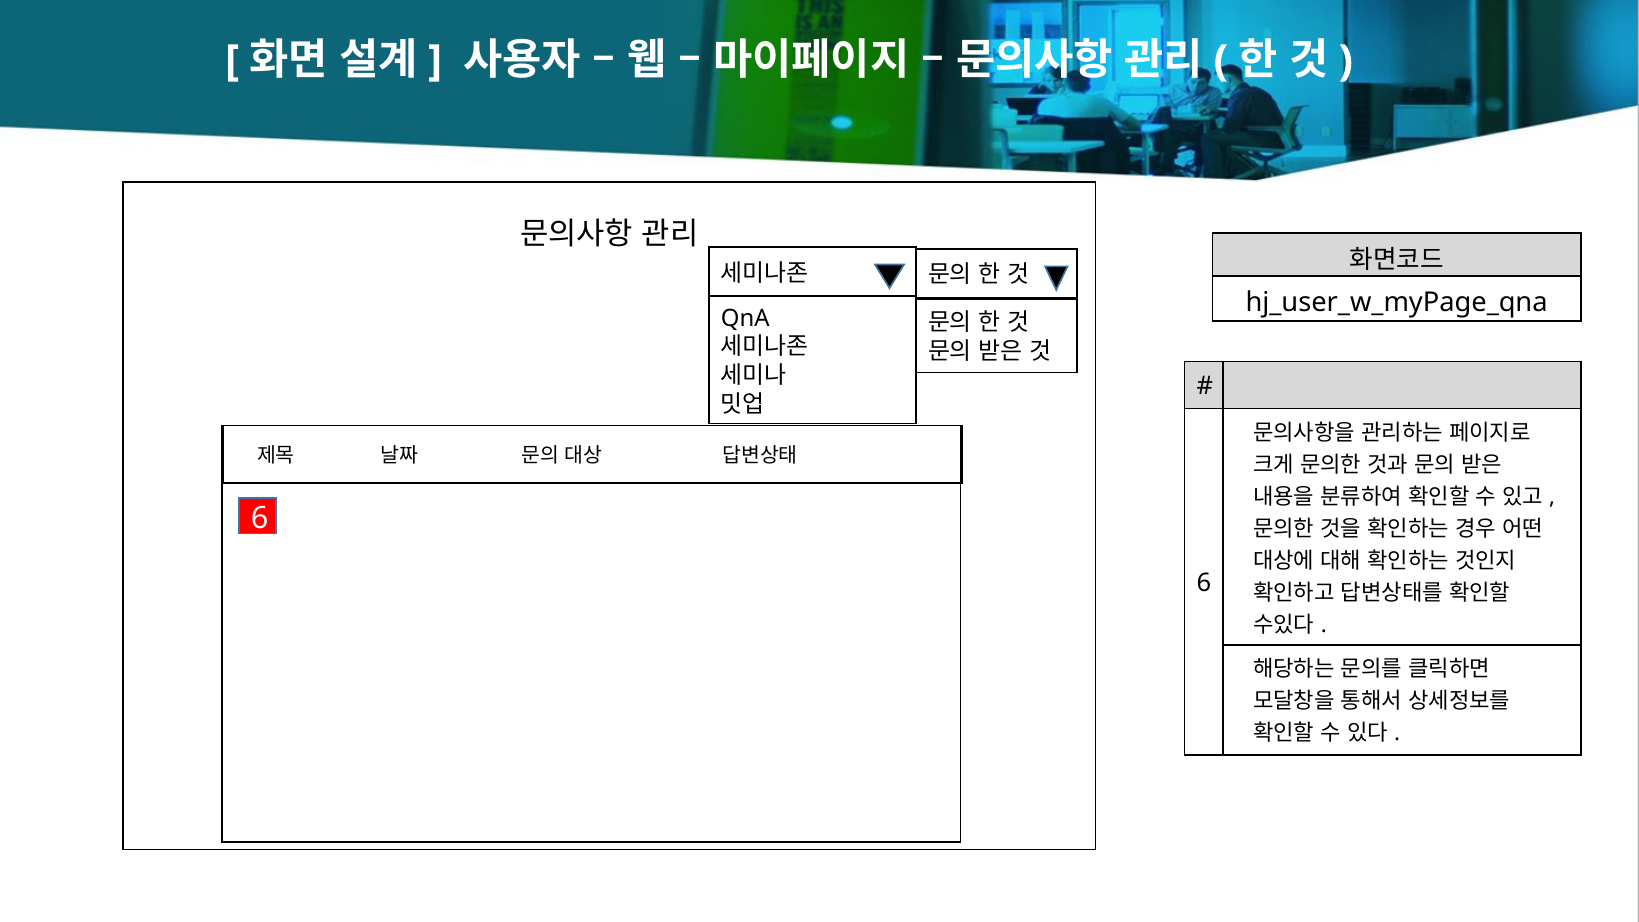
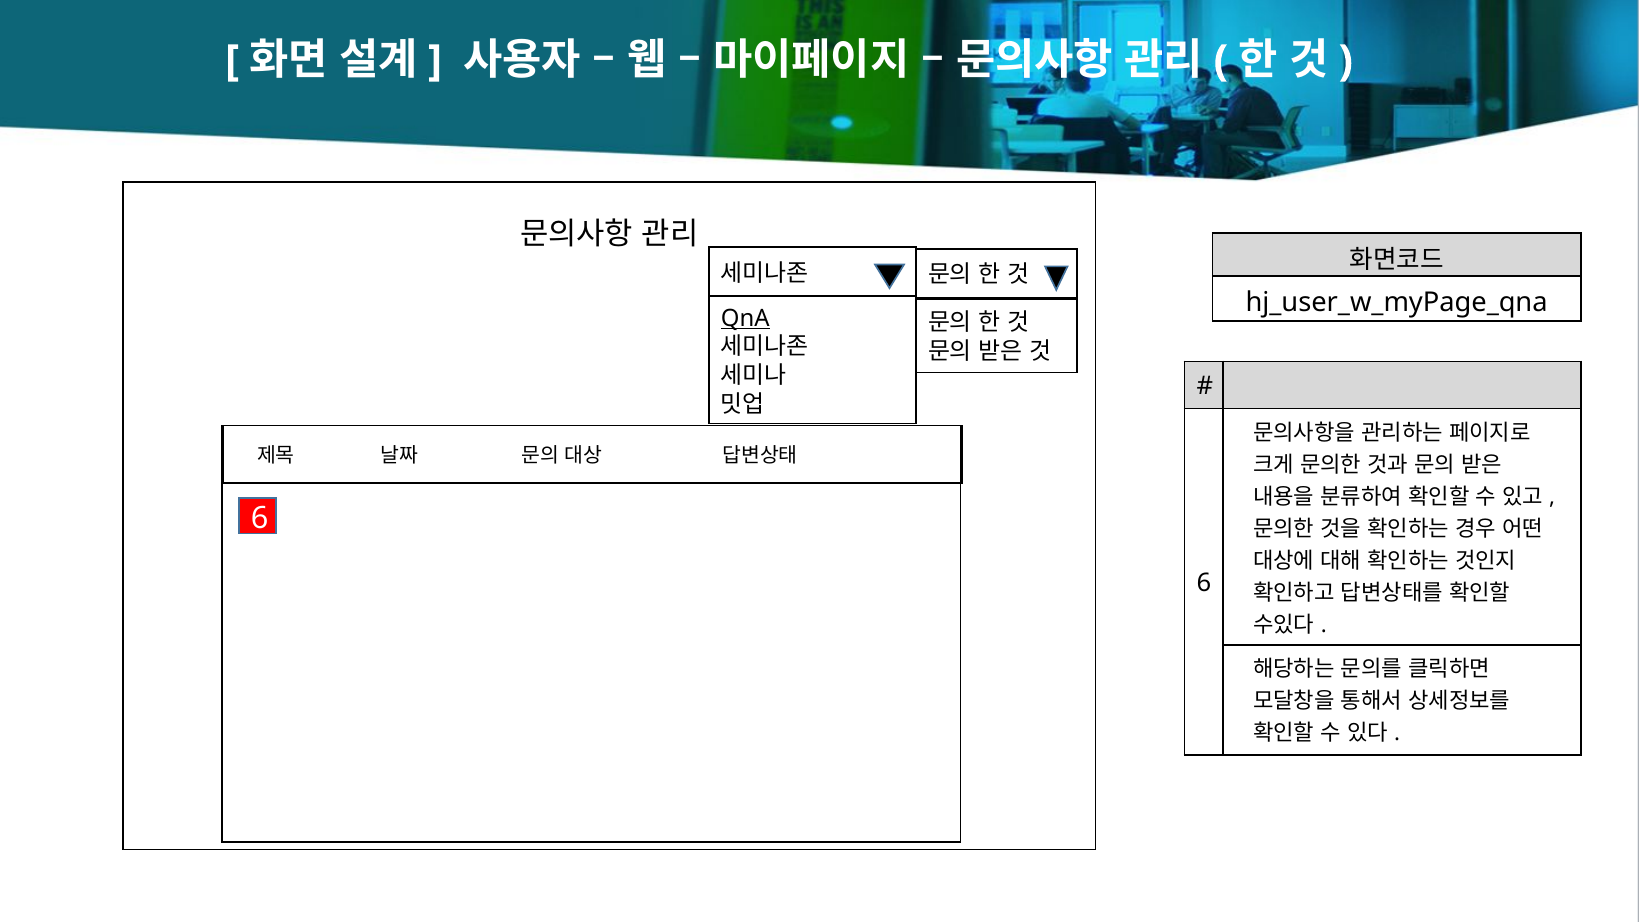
QnA underline: none -> present (745, 318)
